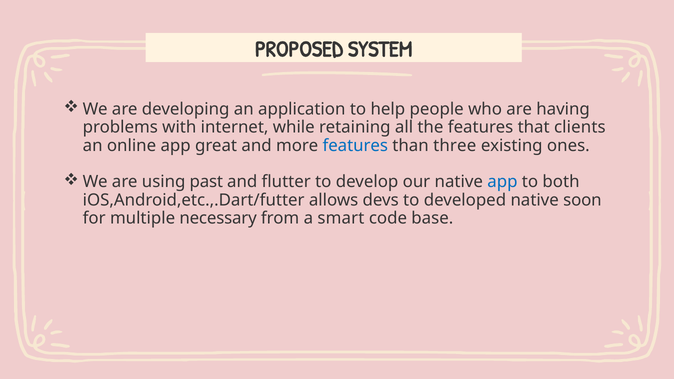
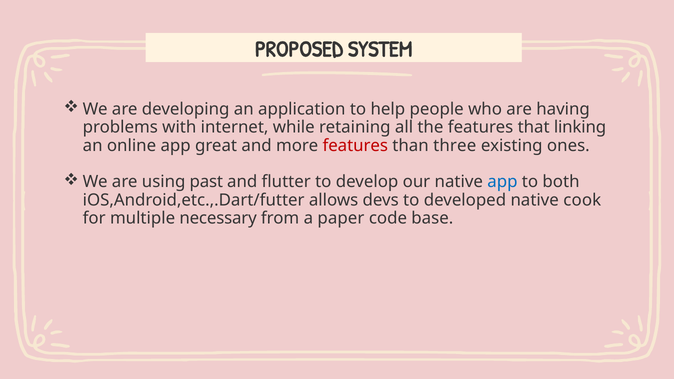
clients: clients -> linking (580, 127)
features colour: blue -> red (355, 146)
soon: soon -> cook (582, 200)
smart: smart -> paper (341, 218)
